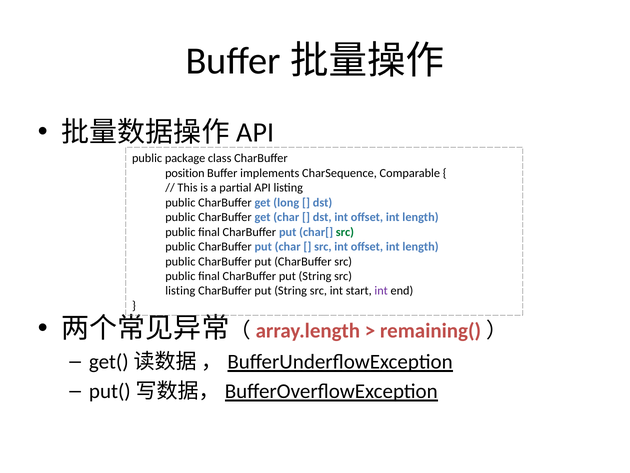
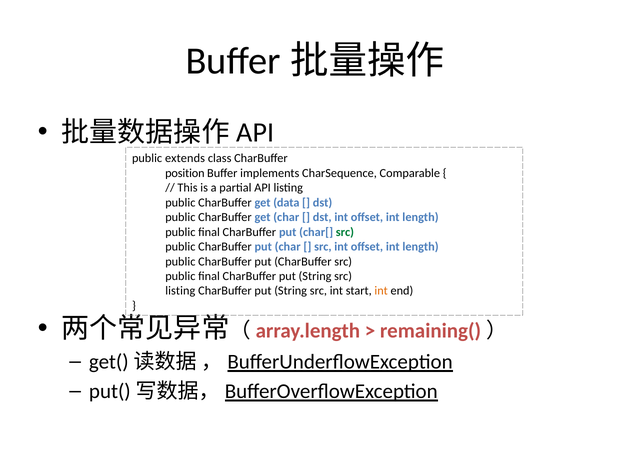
package: package -> extends (185, 158)
long: long -> data (286, 202)
int colour: purple -> orange (381, 291)
